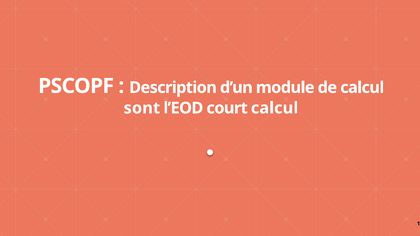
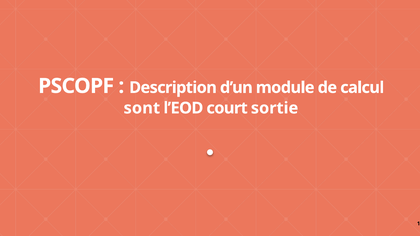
court calcul: calcul -> sortie (275, 108)
